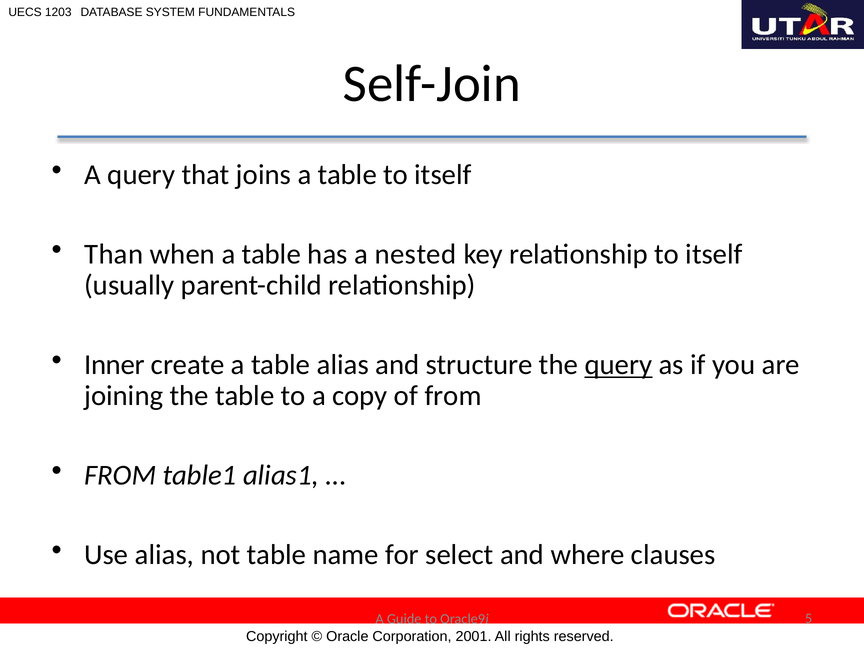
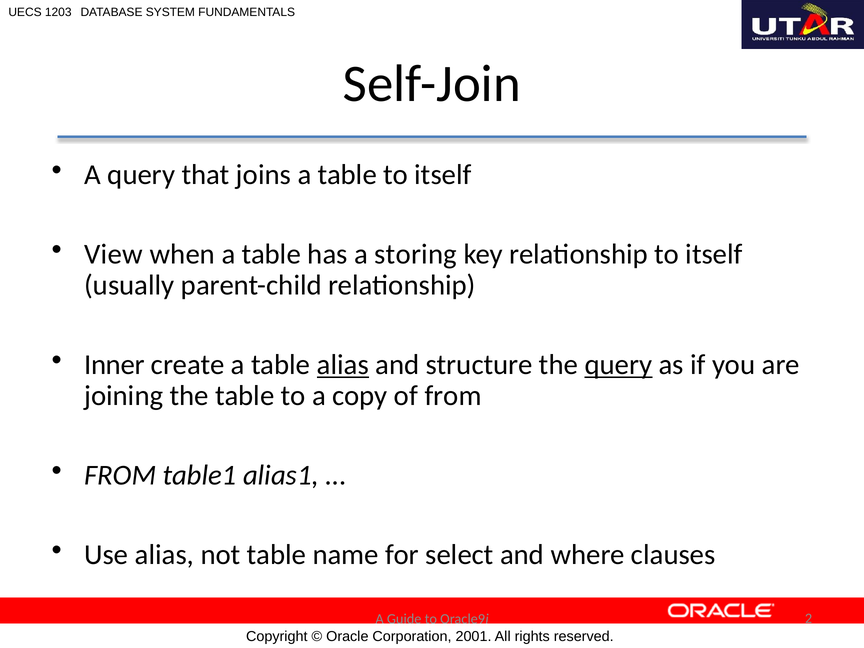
Than: Than -> View (114, 254)
nested: nested -> storing (416, 254)
alias underline: none -> present (343, 365)
5: 5 -> 2 (809, 619)
